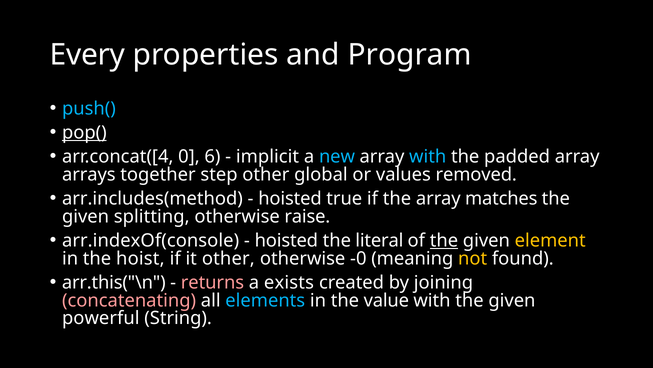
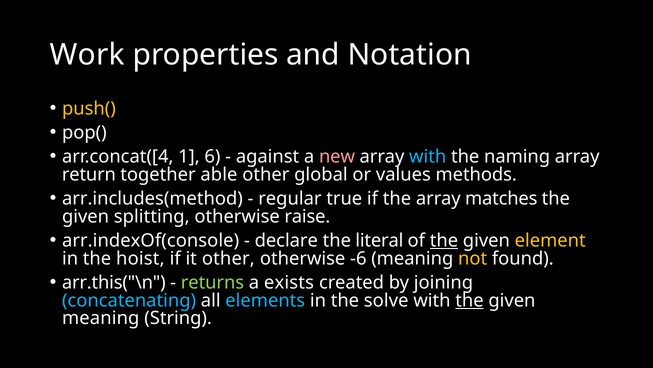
Every: Every -> Work (87, 55)
Program: Program -> Notation (410, 55)
push( colour: light blue -> yellow (89, 108)
pop( underline: present -> none (84, 132)
0: 0 -> 1 (189, 156)
implicit: implicit -> against (268, 156)
new colour: light blue -> pink (337, 156)
padded: padded -> naming (517, 156)
arrays: arrays -> return (89, 174)
step: step -> able (219, 174)
removed: removed -> methods (476, 174)
hoisted: hoisted -> regular (290, 198)
hoisted: hoisted -> declare (286, 240)
-0: -0 -> -6 (358, 258)
returns colour: pink -> light green (212, 282)
concatenating colour: pink -> light blue (129, 300)
value: value -> solve (386, 300)
the underline: none -> present (469, 300)
powerful: powerful -> meaning (101, 318)
